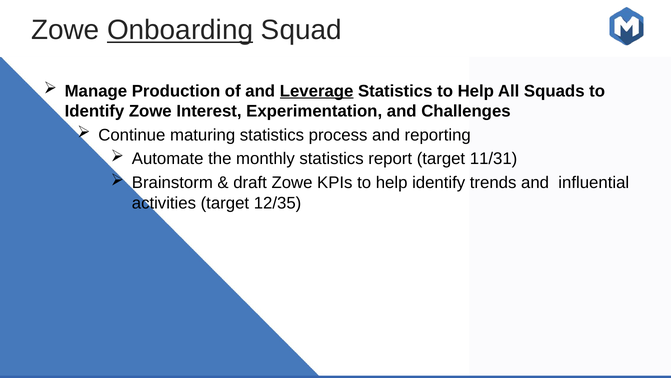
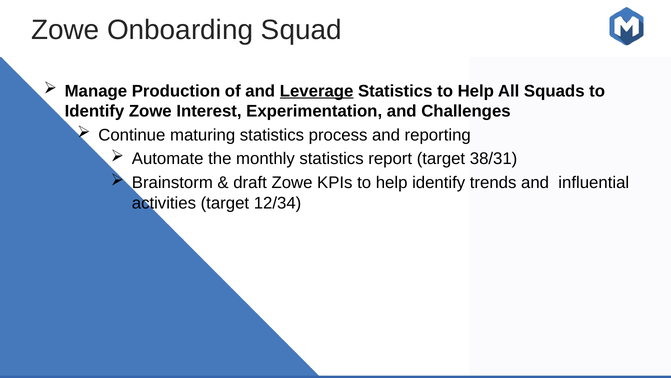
Onboarding underline: present -> none (180, 30)
11/31: 11/31 -> 38/31 (494, 159)
12/35: 12/35 -> 12/34 (278, 203)
